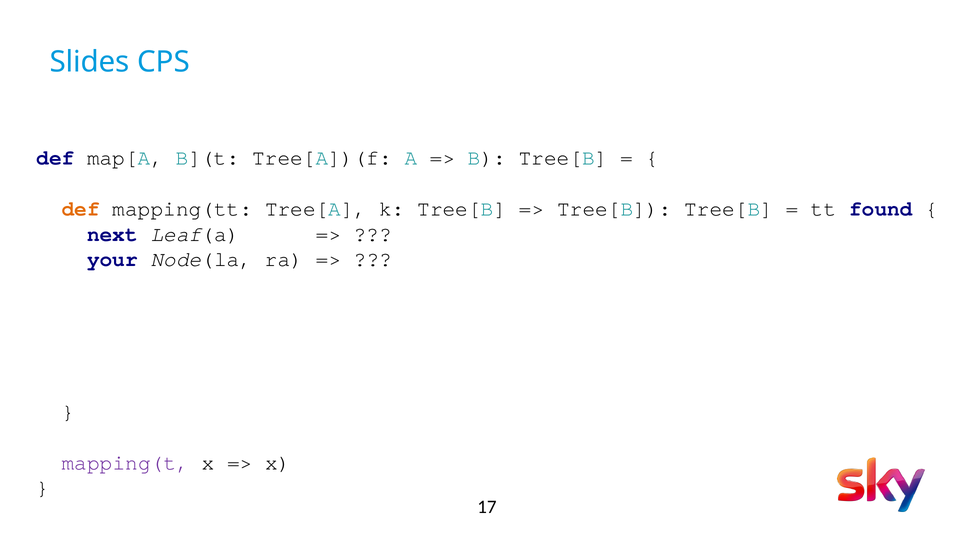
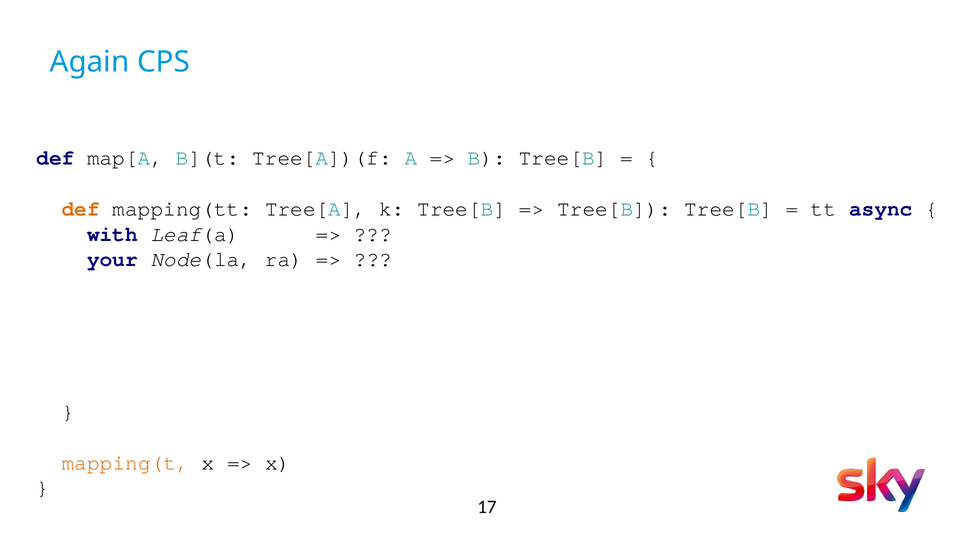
Slides: Slides -> Again (90, 62)
found: found -> async (881, 209)
next: next -> with (112, 234)
mapping(t colour: purple -> orange (125, 462)
